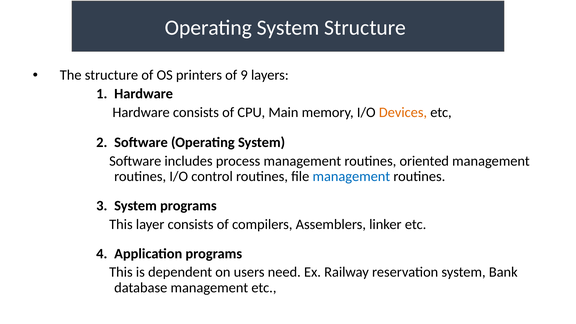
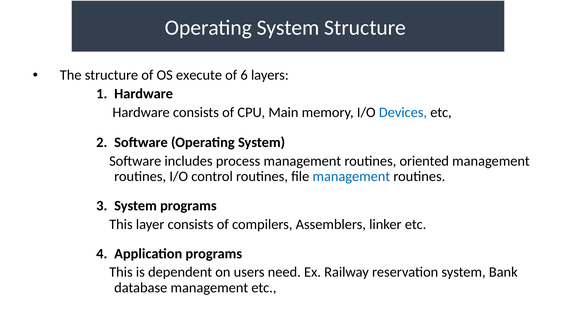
printers: printers -> execute (199, 75)
9: 9 -> 6 (244, 75)
Devices colour: orange -> blue (403, 112)
